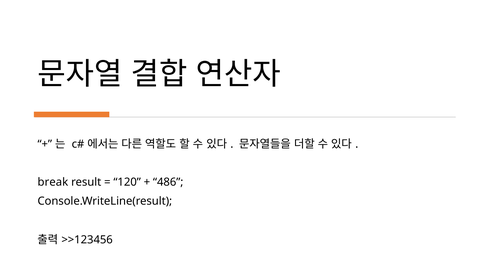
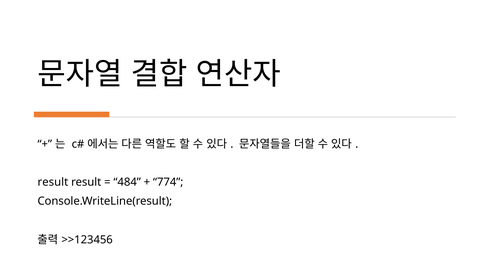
break: break -> result (53, 182)
120: 120 -> 484 (127, 182)
486: 486 -> 774 (168, 182)
